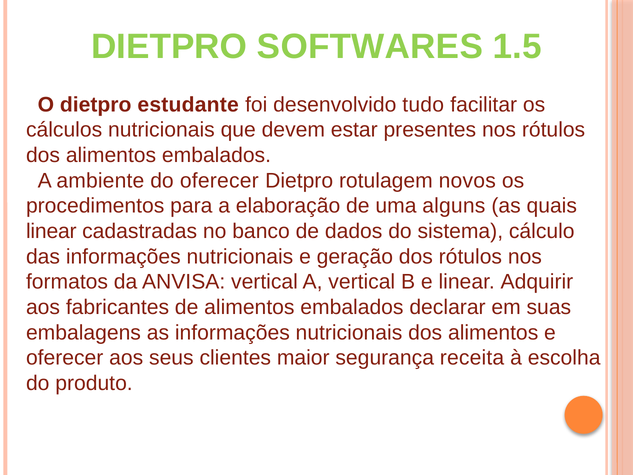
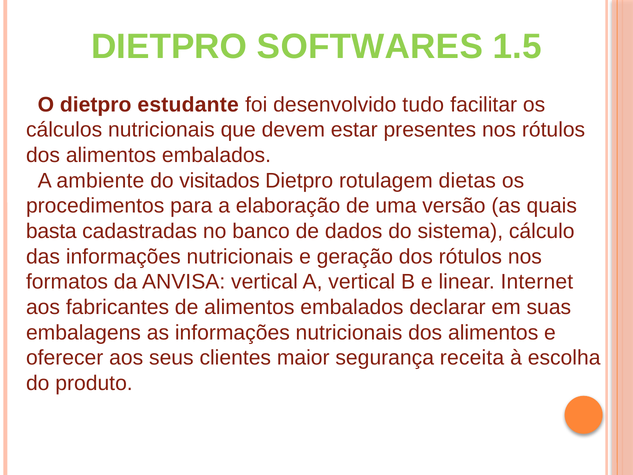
do oferecer: oferecer -> visitados (220, 181)
novos: novos -> dietas (467, 181)
alguns: alguns -> versão (454, 206)
linear: linear -> basta (51, 231)
Adquirir: Adquirir -> Internet (537, 282)
